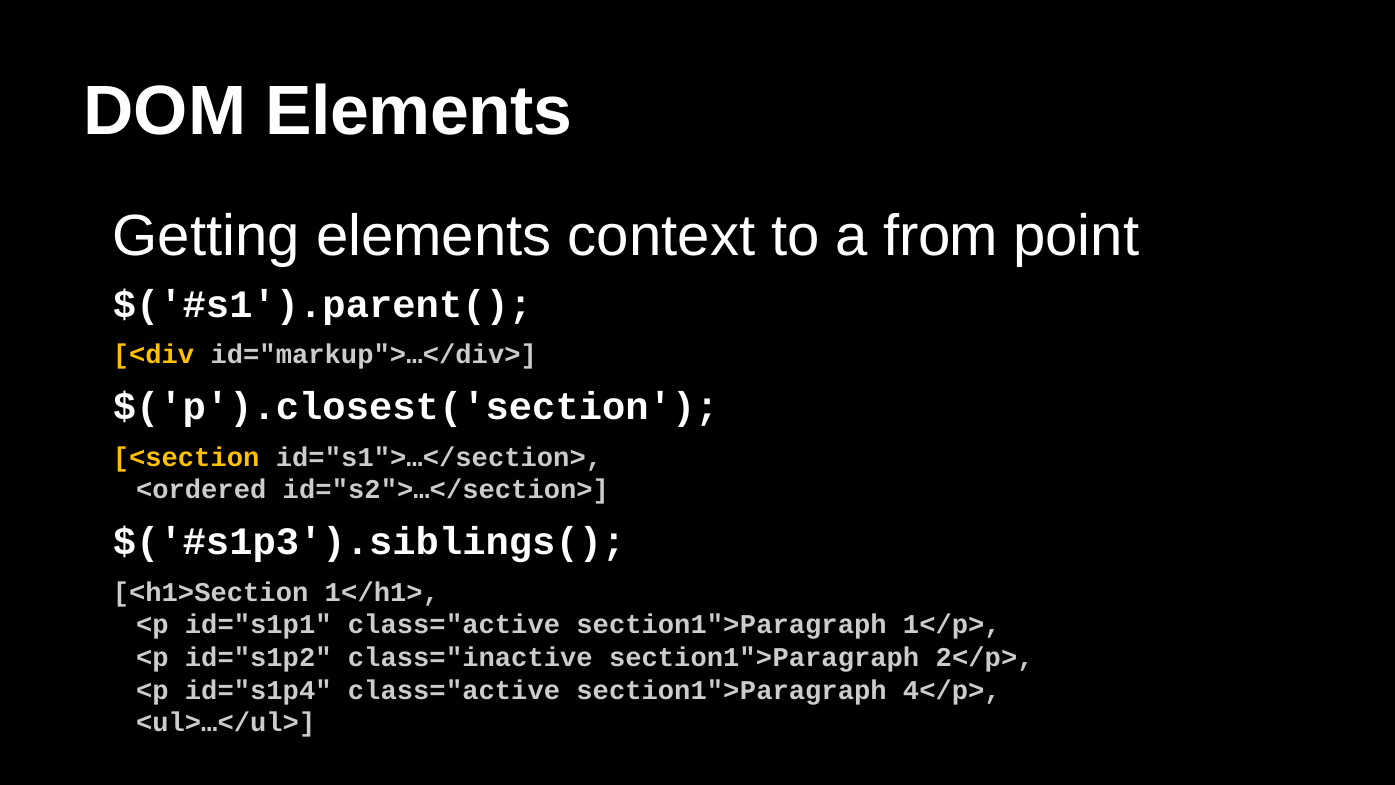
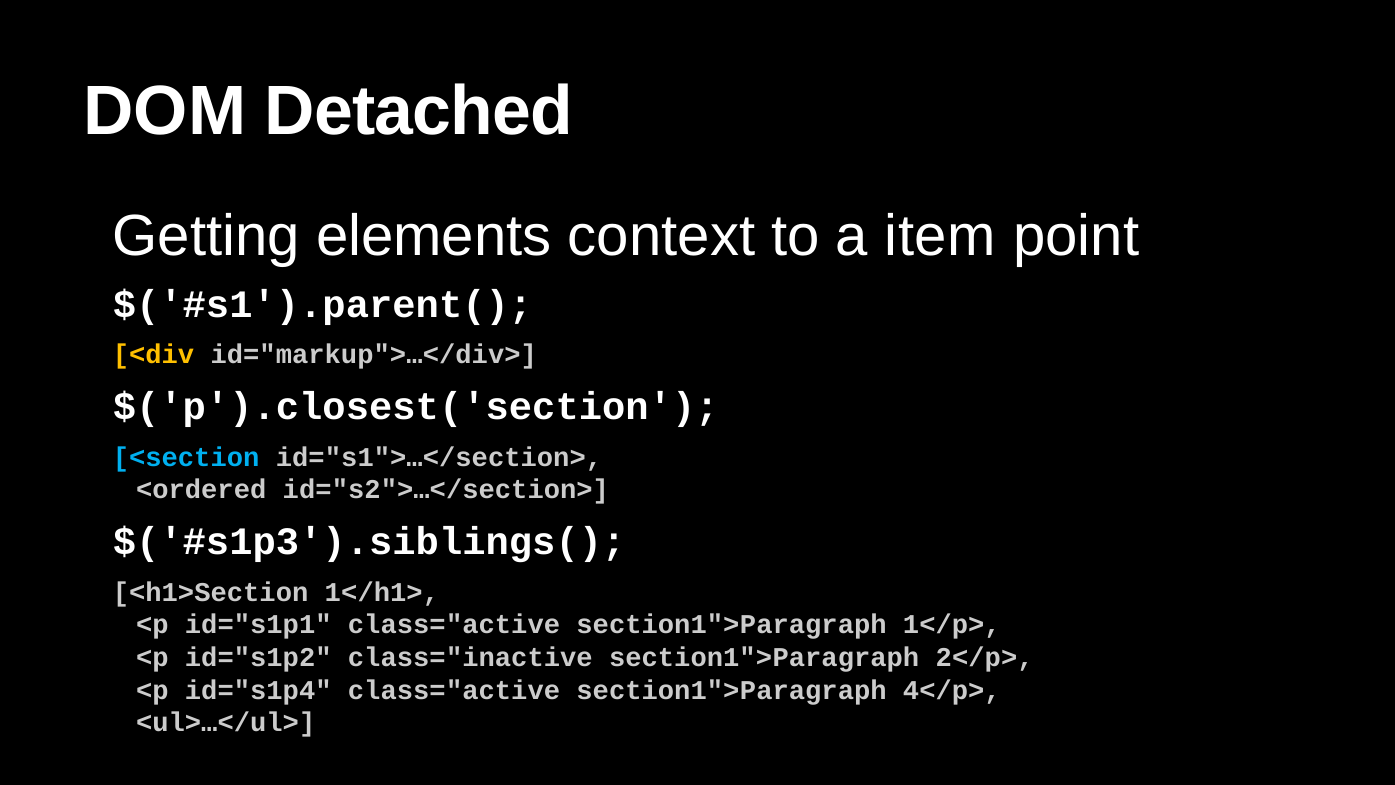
DOM Elements: Elements -> Detached (419, 111)
from: from -> item (940, 236)
<section colour: yellow -> light blue (186, 457)
